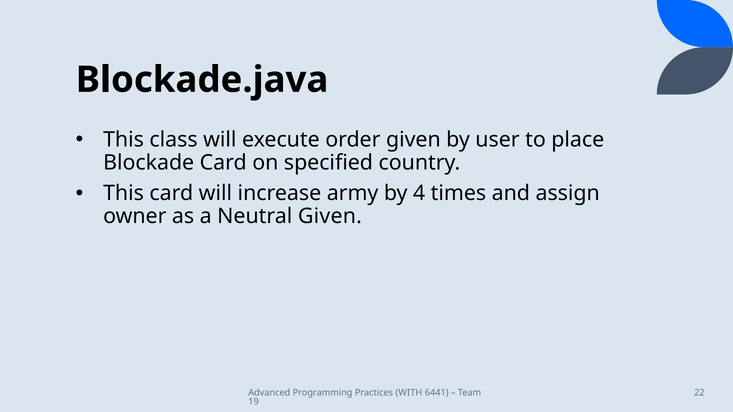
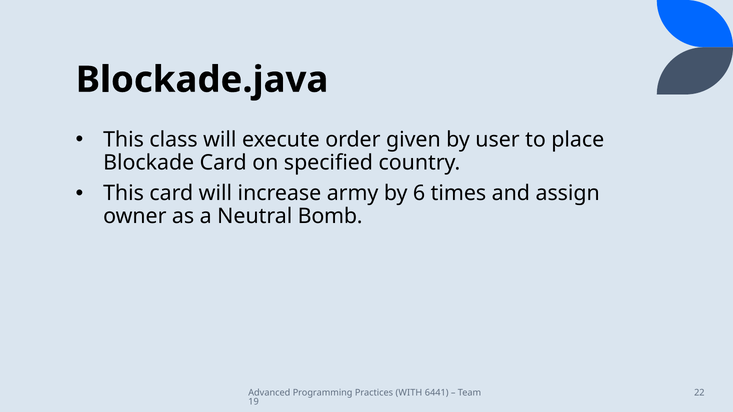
4: 4 -> 6 (419, 194)
Neutral Given: Given -> Bomb (330, 217)
